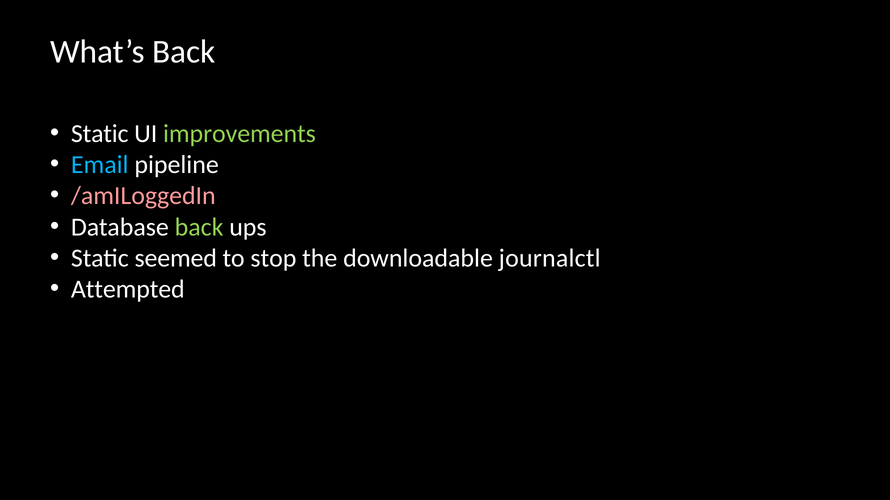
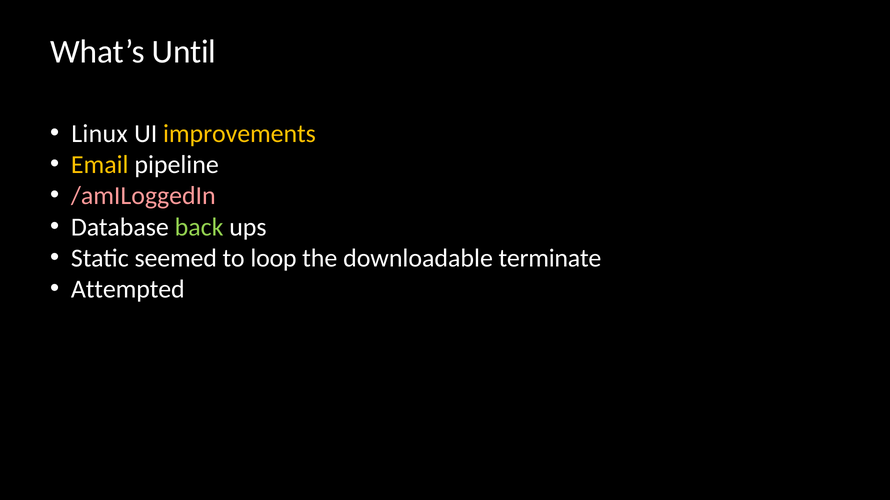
What’s Back: Back -> Until (184, 52)
Static: Static -> Linux (100, 134)
improvements colour: light green -> yellow (239, 134)
Email colour: light blue -> yellow (100, 165)
stop: stop -> loop (274, 258)
journalctl: journalctl -> terminate (550, 258)
